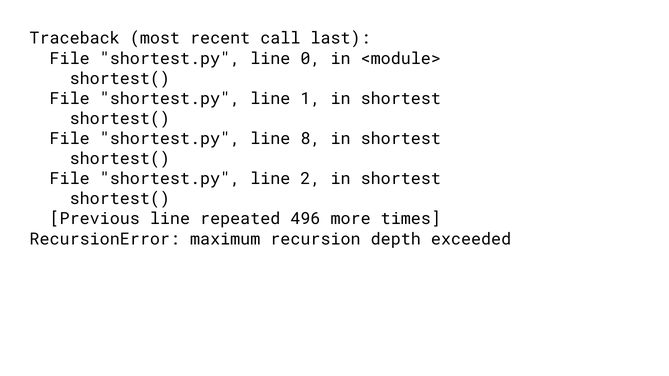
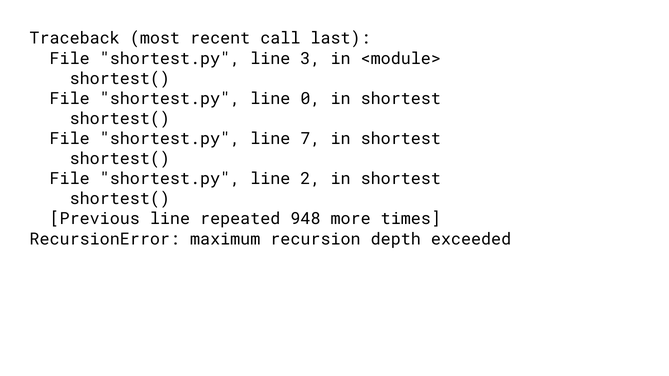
0: 0 -> 3 (310, 59)
1: 1 -> 0 (310, 99)
8: 8 -> 7 (310, 139)
496: 496 -> 948 (305, 219)
